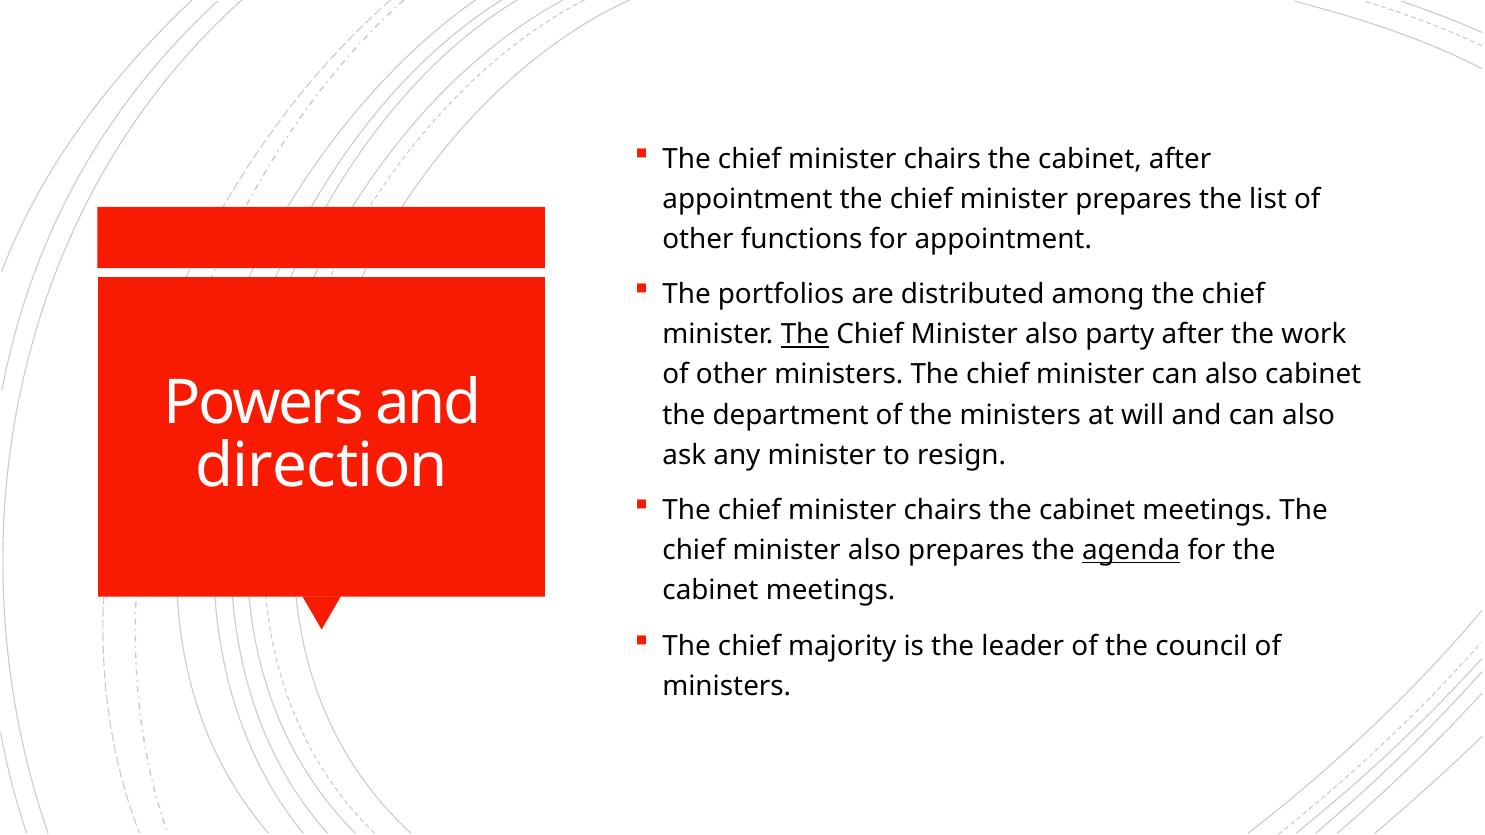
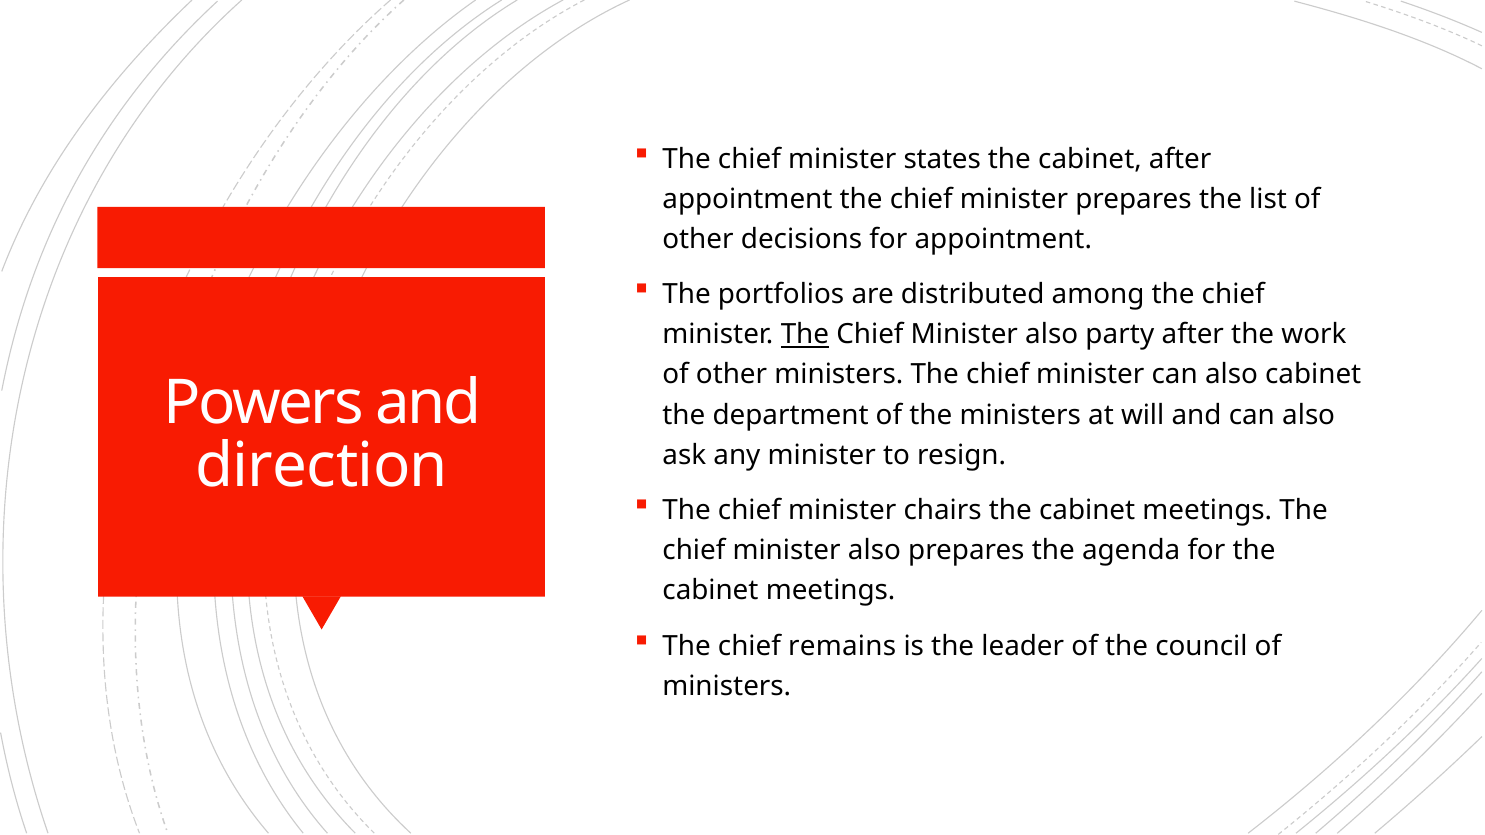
chairs: chairs -> states (942, 159)
functions: functions -> decisions (802, 239)
agenda underline: present -> none (1131, 551)
majority: majority -> remains (842, 646)
